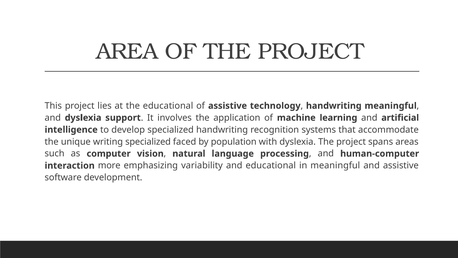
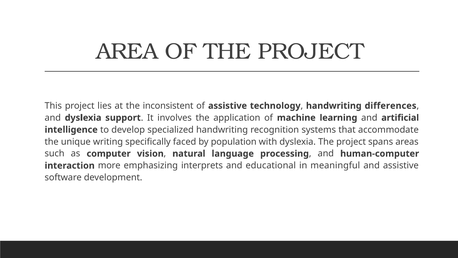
the educational: educational -> inconsistent (168, 106)
handwriting meaningful: meaningful -> differences (391, 106)
writing specialized: specialized -> specifically (148, 141)
variability: variability -> interprets (202, 165)
